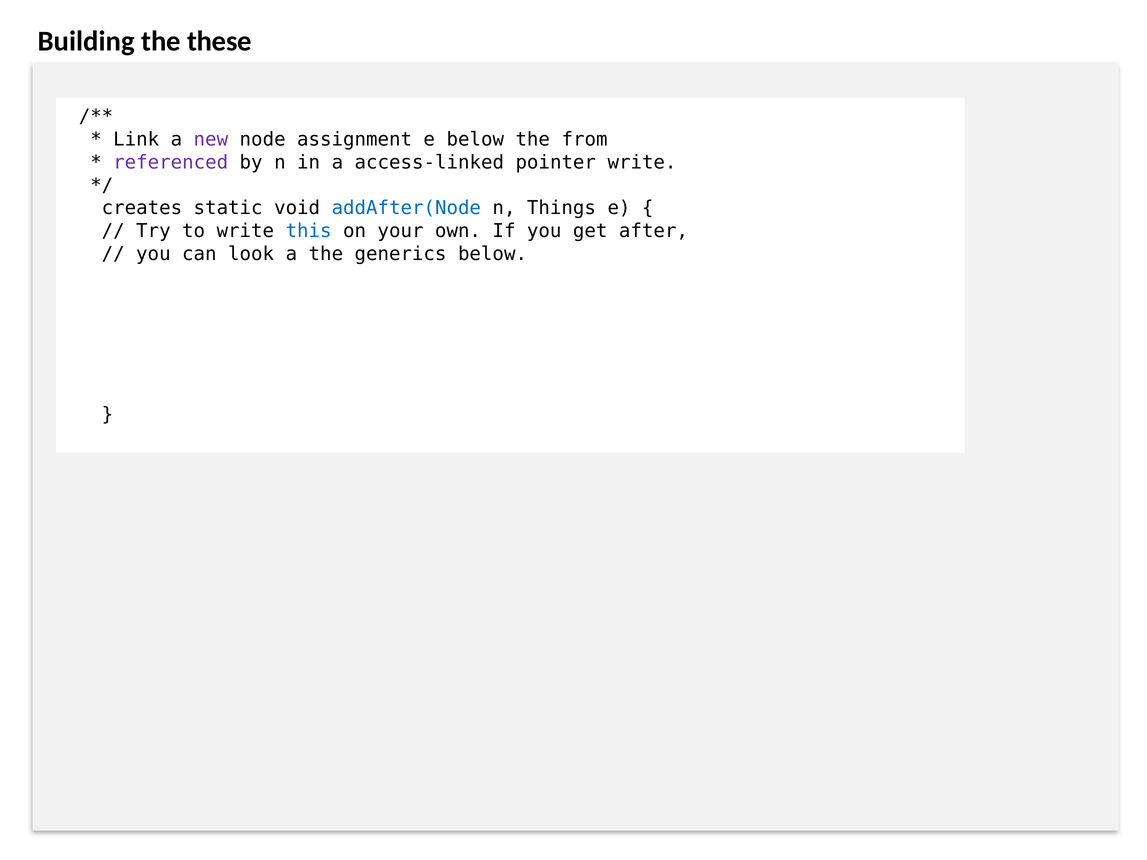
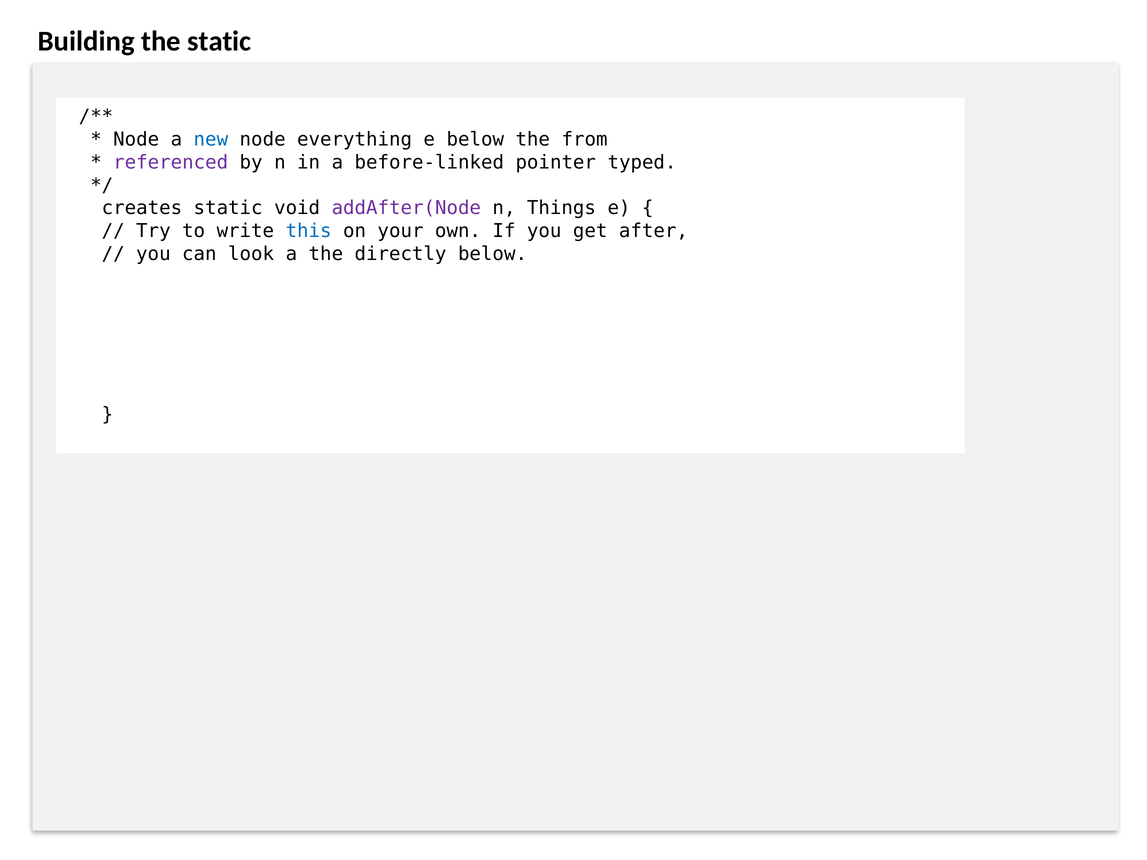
the these: these -> static (219, 41)
Link: Link -> Node (136, 139)
new colour: purple -> blue (211, 139)
assignment: assignment -> everything (355, 139)
access-linked: access-linked -> before-linked (429, 162)
pointer write: write -> typed (642, 162)
addAfter(Node colour: blue -> purple (406, 208)
generics: generics -> directly (401, 254)
